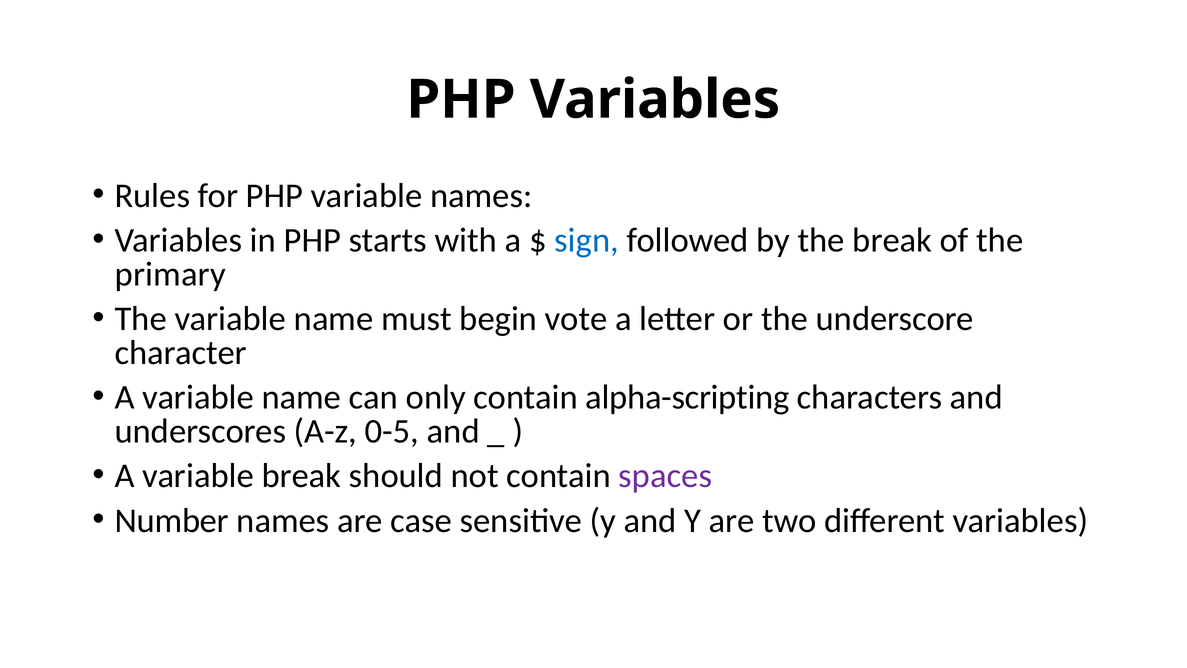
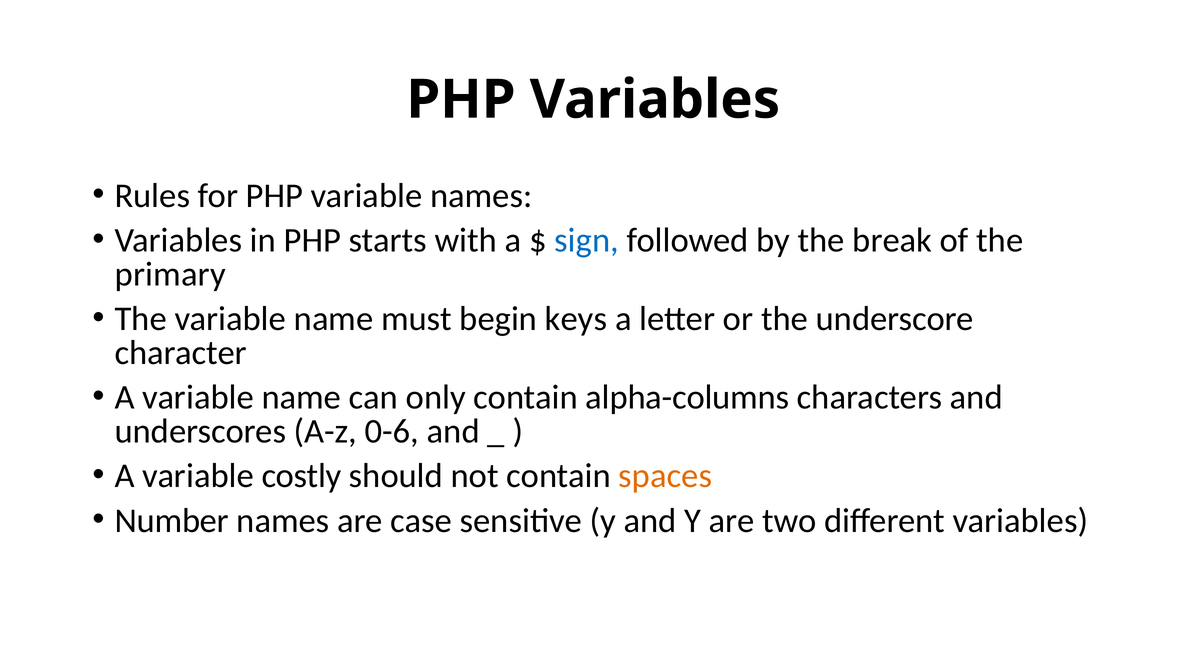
vote: vote -> keys (576, 319)
alpha-scripting: alpha-scripting -> alpha-columns (687, 397)
0-5: 0-5 -> 0-6 (392, 431)
variable break: break -> costly (302, 476)
spaces colour: purple -> orange (665, 476)
